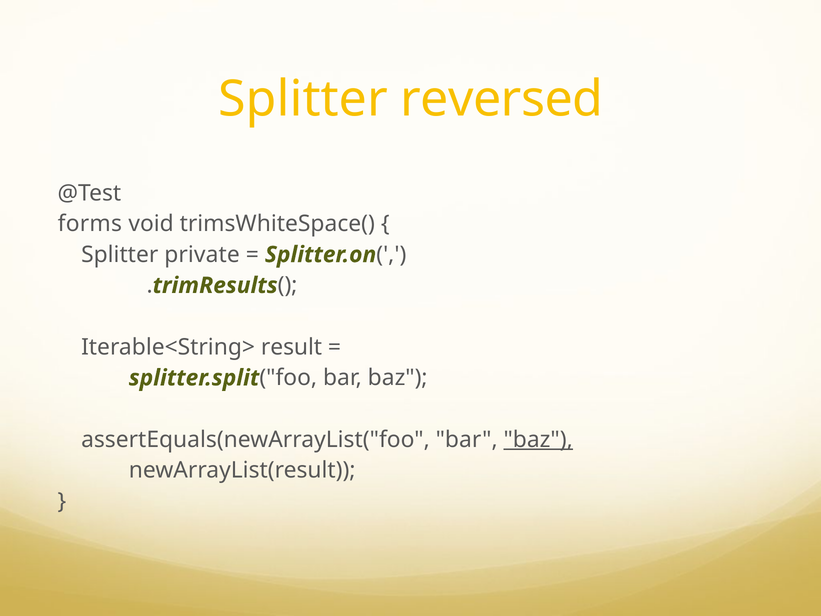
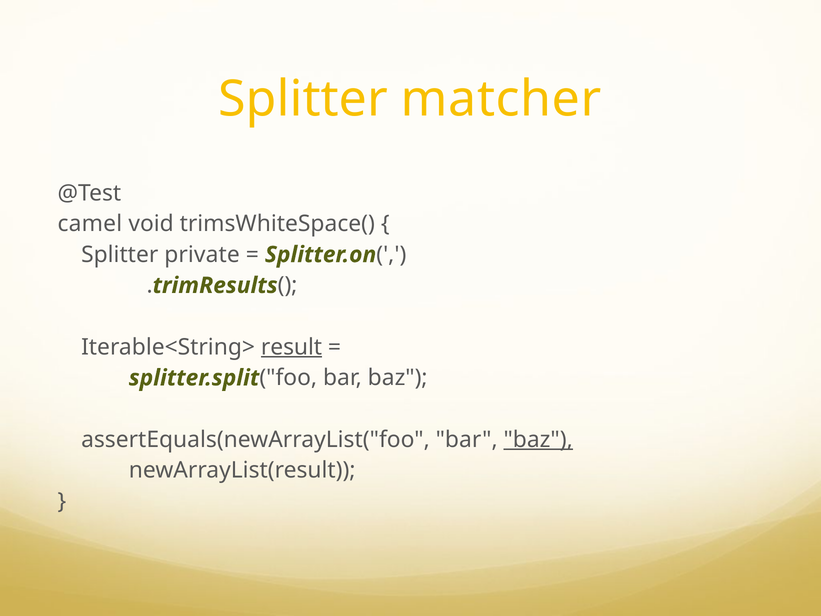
reversed: reversed -> matcher (501, 99)
forms: forms -> camel (90, 224)
result underline: none -> present (292, 347)
